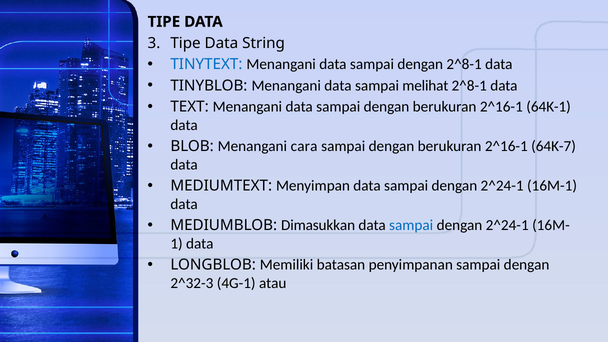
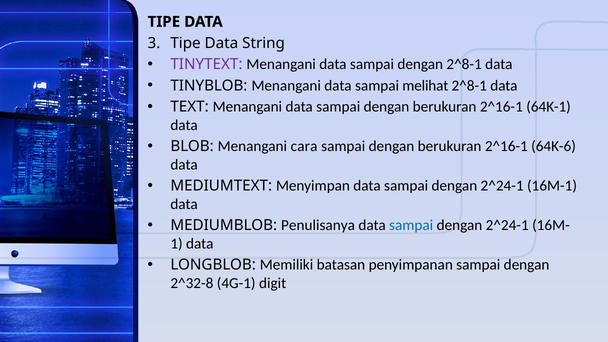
TINYTEXT colour: blue -> purple (206, 64)
64K-7: 64K-7 -> 64K-6 (554, 146)
Dimasukkan: Dimasukkan -> Penulisanya (318, 225)
2^32-3: 2^32-3 -> 2^32-8 (192, 283)
atau: atau -> digit (273, 283)
